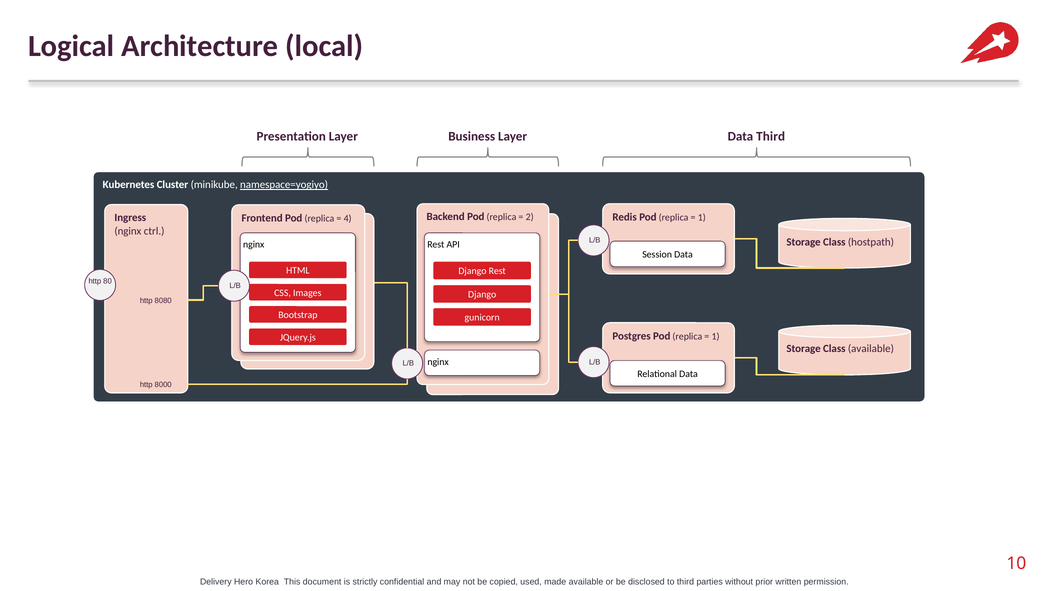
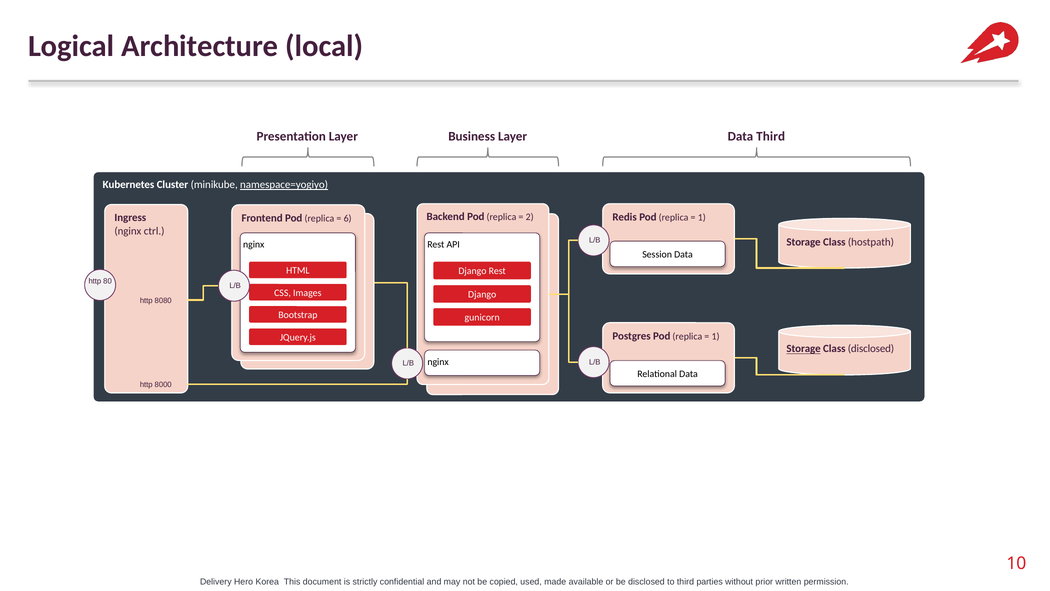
4: 4 -> 6 (348, 218)
Storage underline: none -> present (804, 349)
Class available: available -> disclosed (871, 349)
